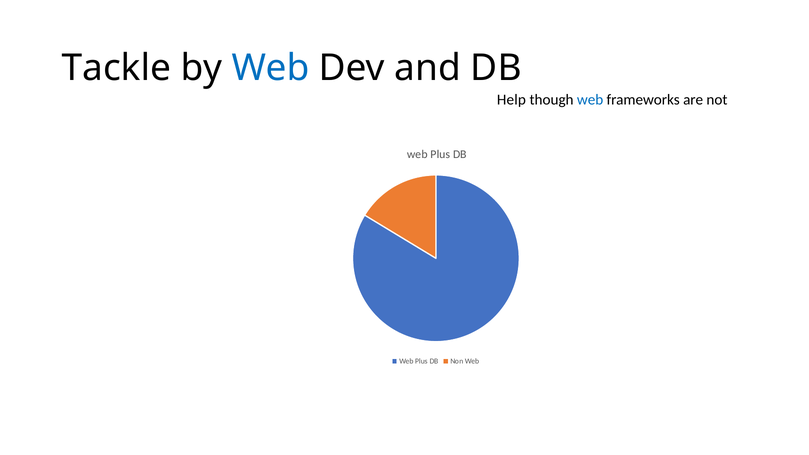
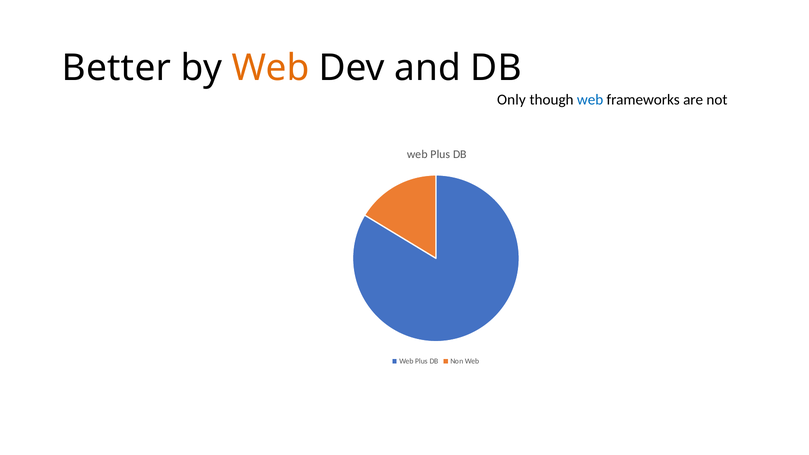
Tackle: Tackle -> Better (116, 68)
Web colour: blue -> orange (270, 68)
Help: Help -> Only (511, 100)
